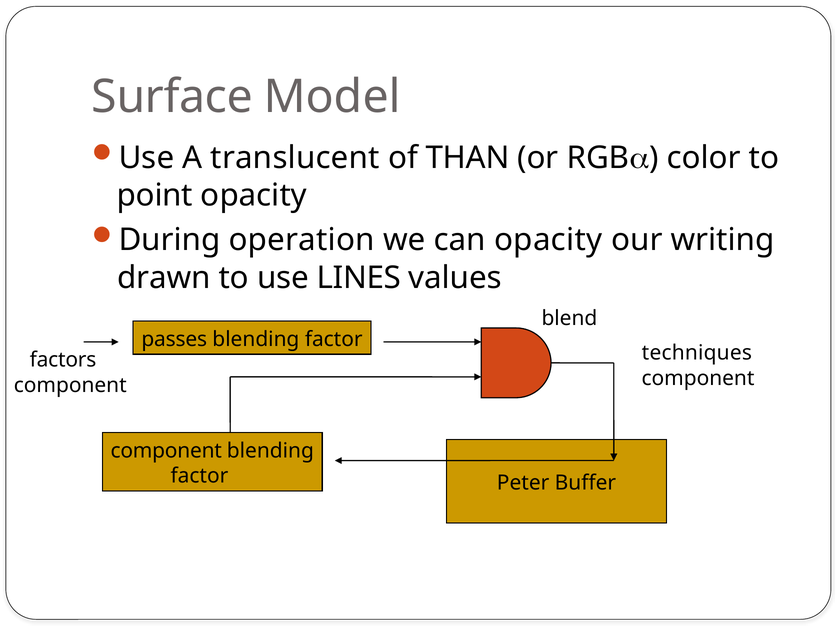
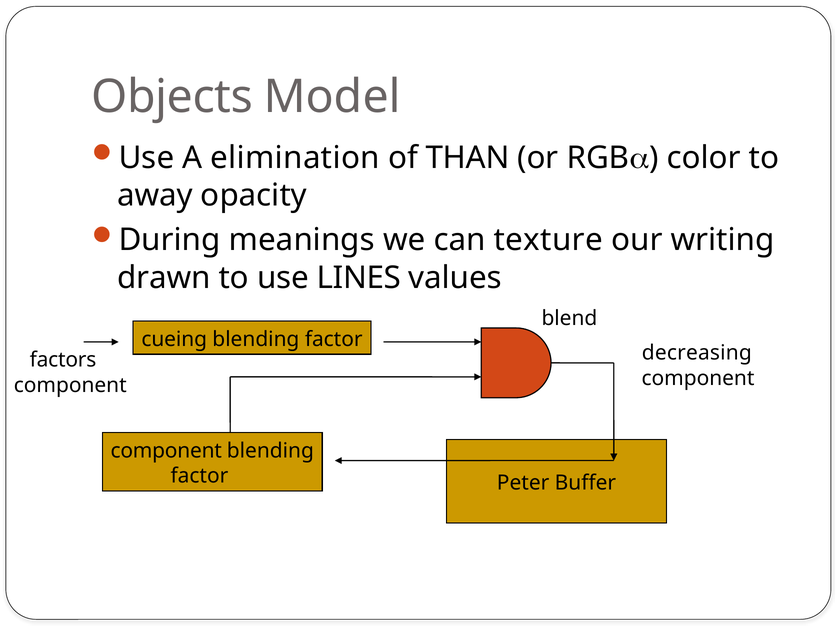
Surface: Surface -> Objects (172, 97)
translucent: translucent -> elimination (295, 158)
point: point -> away (155, 195)
operation: operation -> meanings (302, 240)
can opacity: opacity -> texture (548, 240)
passes: passes -> cueing (174, 339)
techniques: techniques -> decreasing (697, 353)
